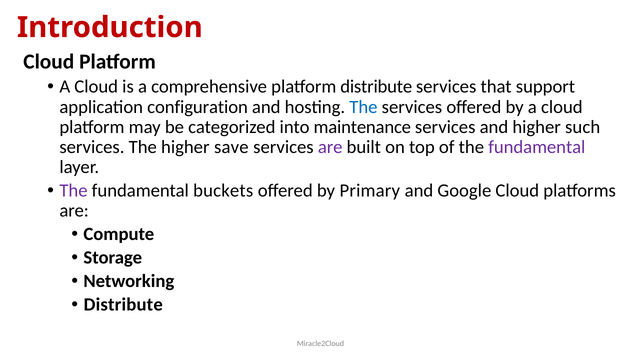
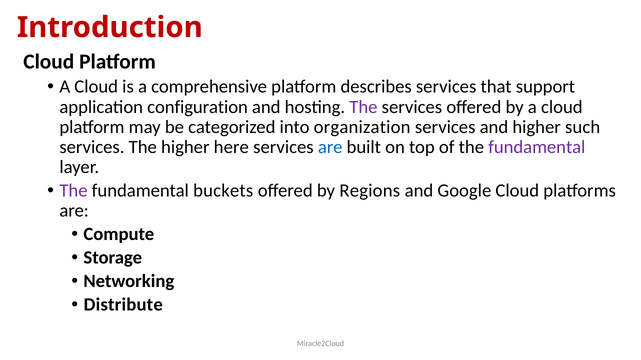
platform distribute: distribute -> describes (376, 87)
The colour: blue -> purple (363, 107)
maintenance: maintenance -> organization (362, 127)
save: save -> here (231, 147)
are colour: purple -> blue (330, 147)
Primary: Primary -> Regions (370, 191)
